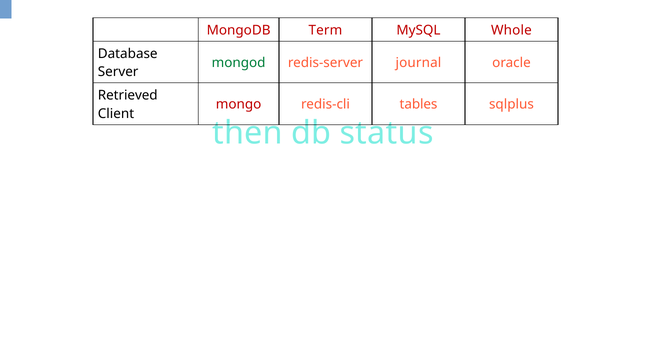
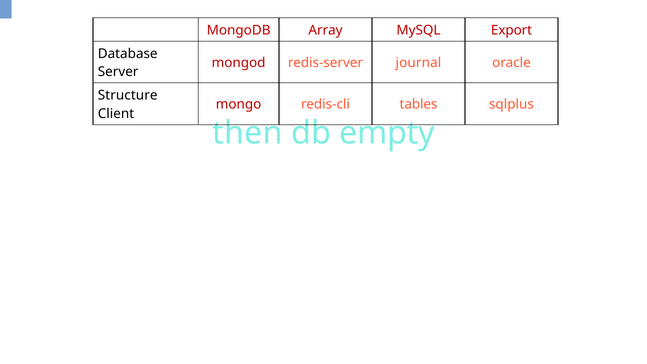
Term: Term -> Array (326, 30)
Whole: Whole -> Export (512, 30)
mongod colour: green -> red (239, 63)
Retrieved: Retrieved -> Structure (128, 95)
status: status -> empty (387, 133)
